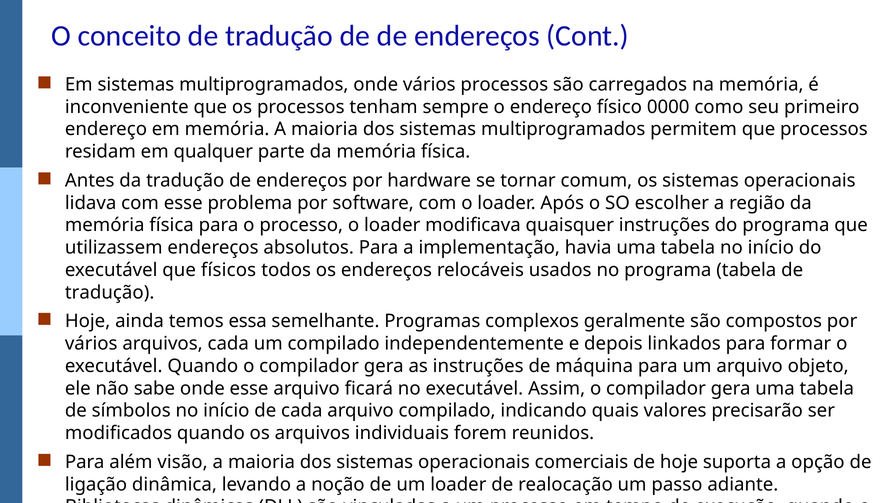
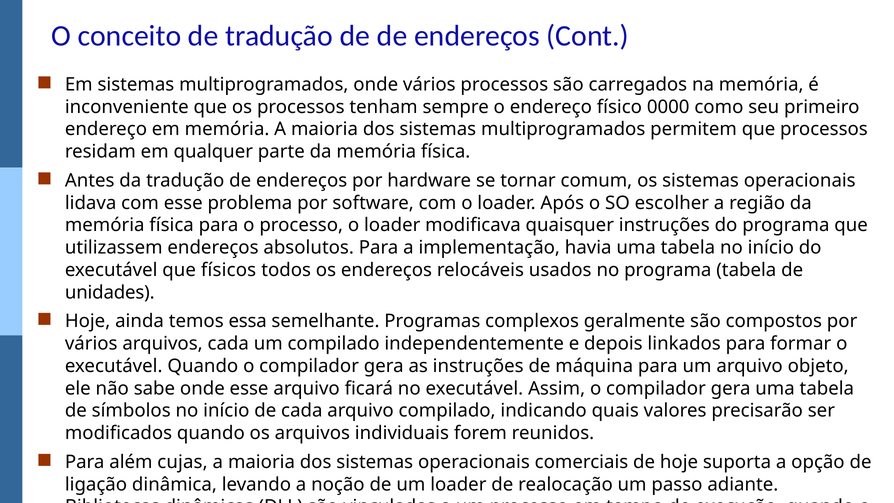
tradução: tradução -> unidades (110, 292)
visão: visão -> cujas (182, 462)
